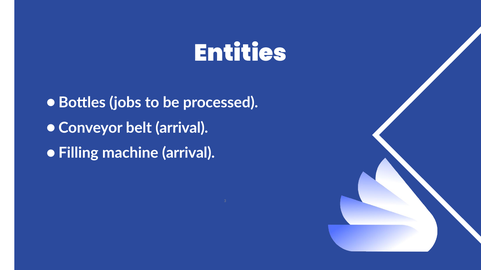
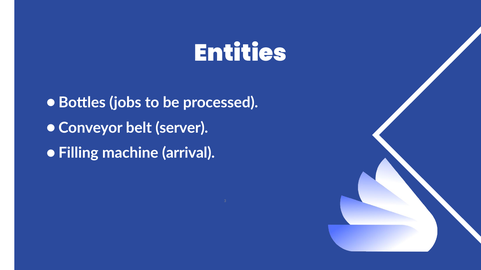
belt arrival: arrival -> server (182, 128)
